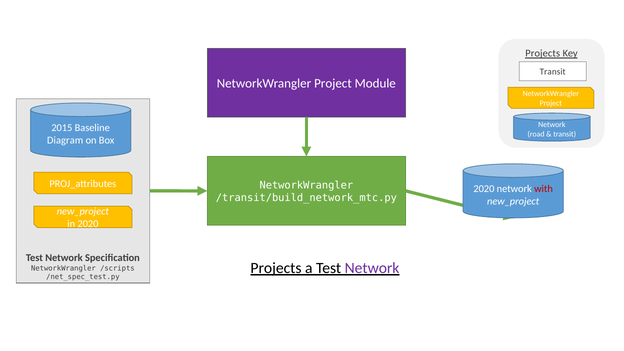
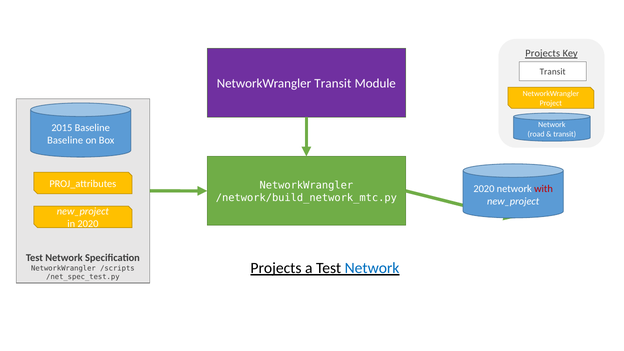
Project: Project -> Transit (333, 84)
Diagram: Diagram -> Baseline (65, 140)
/transit/build_network_mtc.py: /transit/build_network_mtc.py -> /network/build_network_mtc.py (306, 198)
Network colour: purple -> blue (372, 268)
